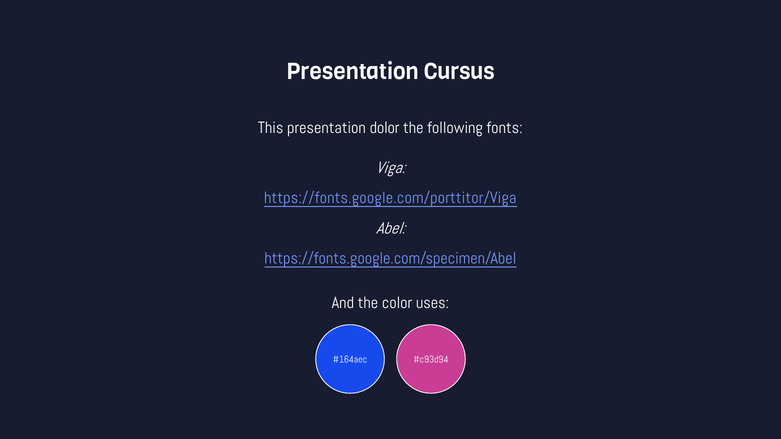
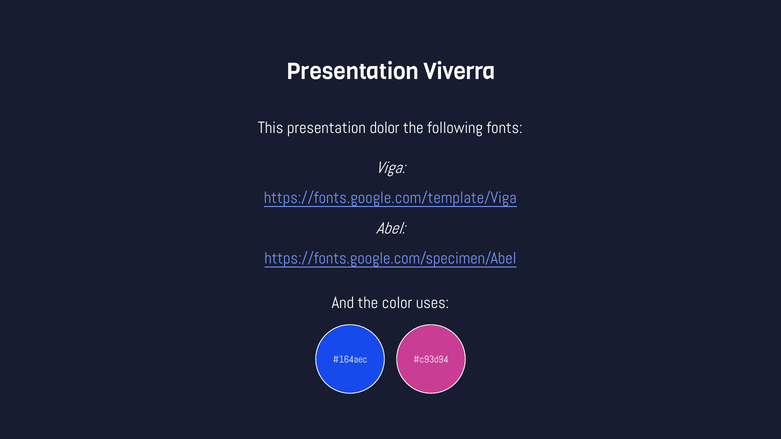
Cursus: Cursus -> Viverra (459, 72)
https://fonts.google.com/porttitor/Viga: https://fonts.google.com/porttitor/Viga -> https://fonts.google.com/template/Viga (390, 198)
